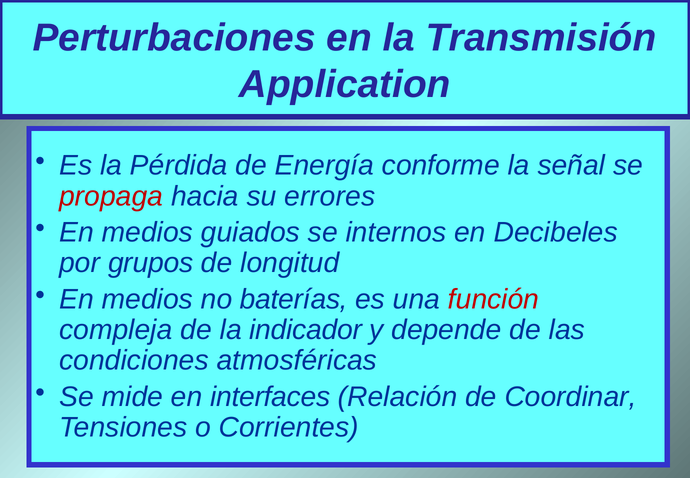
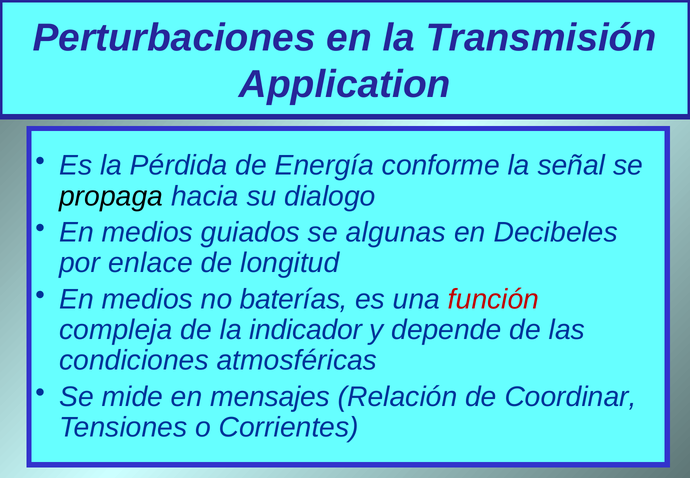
propaga colour: red -> black (111, 196)
errores: errores -> dialogo (330, 196)
internos: internos -> algunas (396, 232)
grupos: grupos -> enlace (150, 263)
interfaces: interfaces -> mensajes (270, 397)
